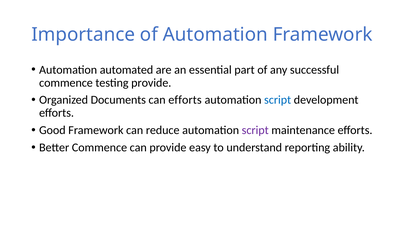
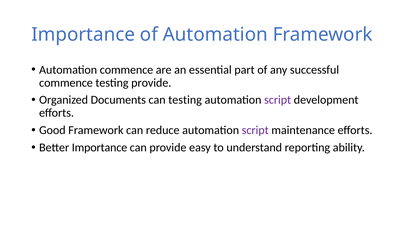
Automation automated: automated -> commence (126, 70)
can efforts: efforts -> testing (185, 100)
script colour: blue -> purple (278, 100)
Better Commence: Commence -> Importance (100, 147)
